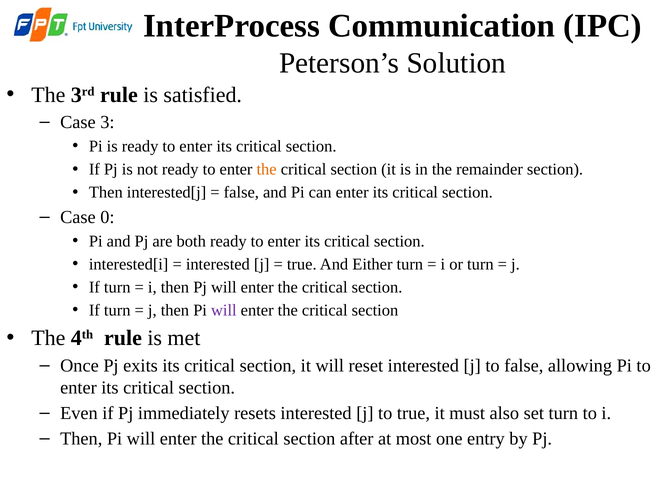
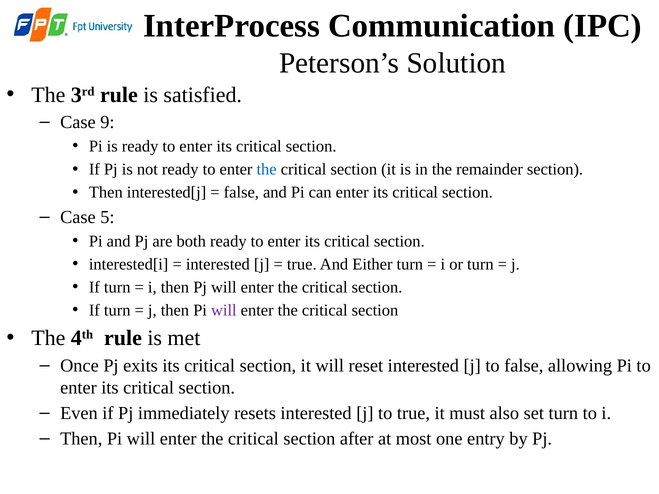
3: 3 -> 9 (107, 122)
the colour: orange -> blue (267, 170)
0: 0 -> 5 (107, 217)
